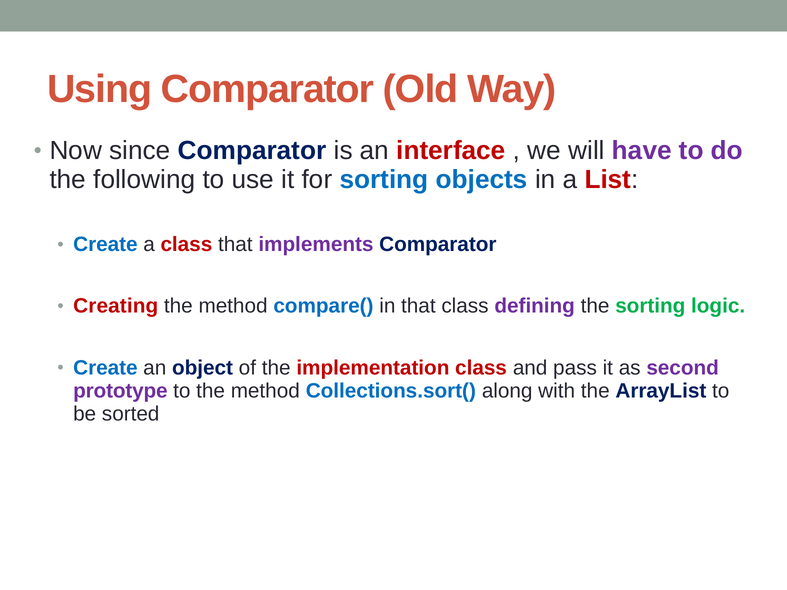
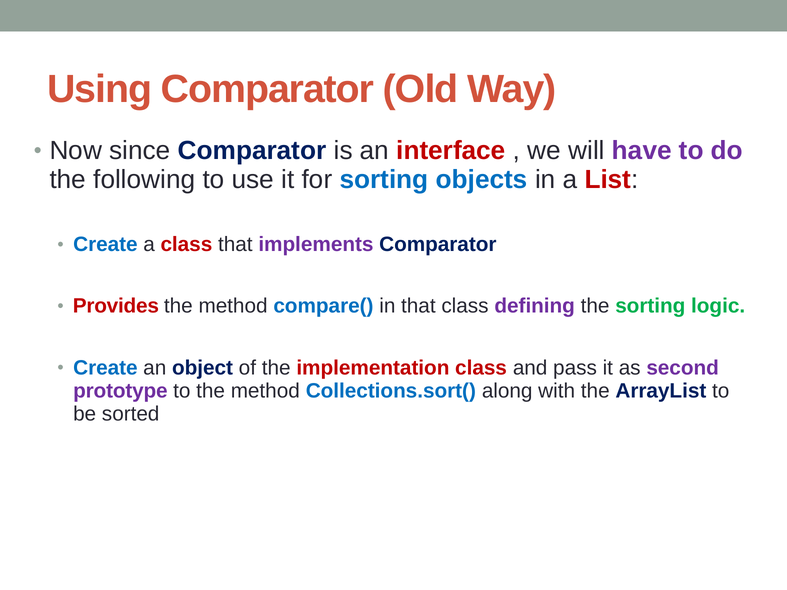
Creating: Creating -> Provides (116, 306)
